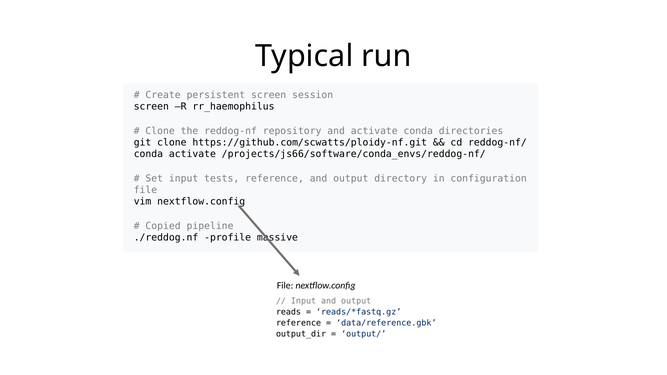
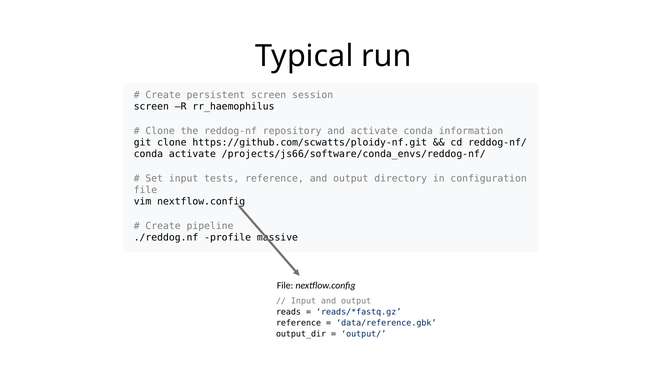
directories: directories -> information (471, 131)
Copied: Copied -> Create (163, 226)
